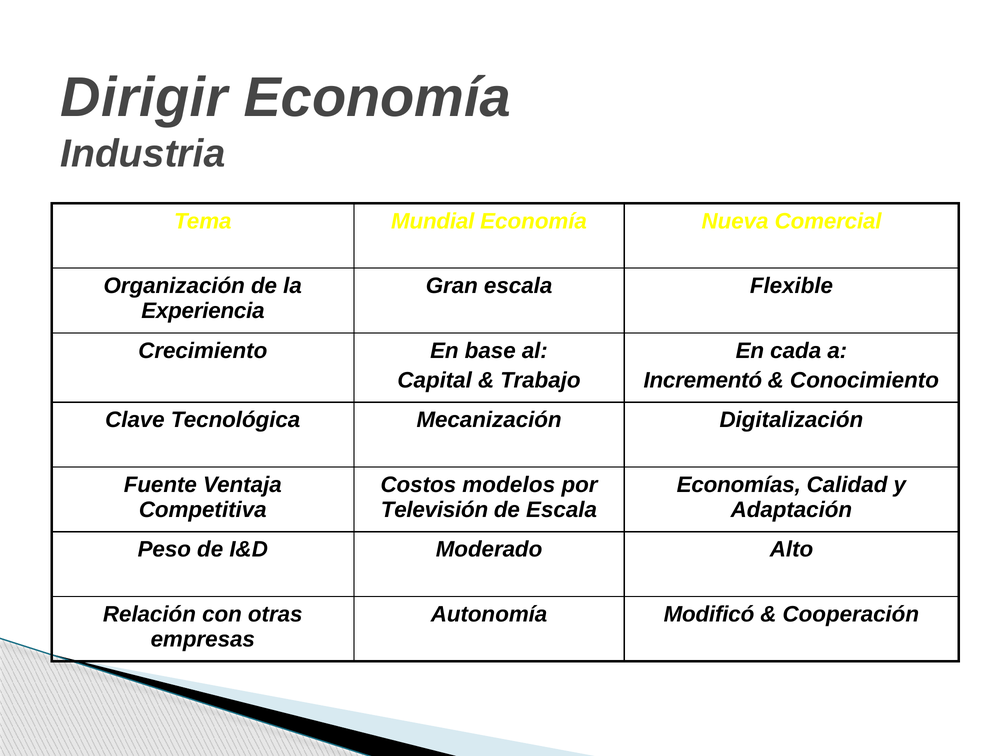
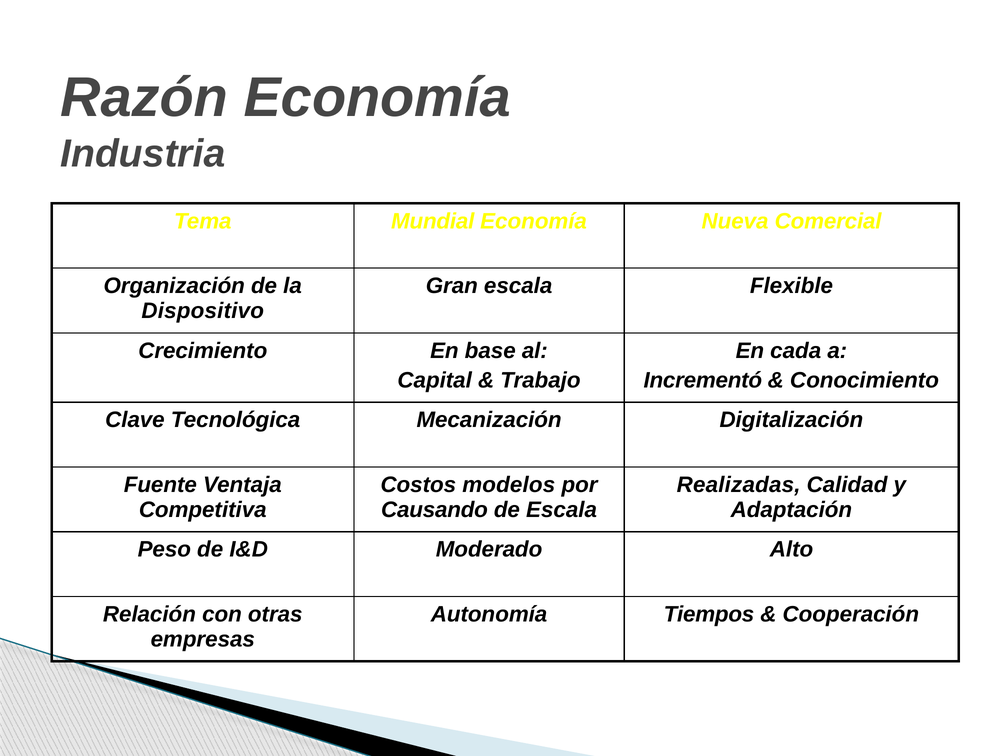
Dirigir: Dirigir -> Razón (144, 98)
Experiencia: Experiencia -> Dispositivo (203, 311)
Economías: Economías -> Realizadas (739, 485)
Televisión: Televisión -> Causando (434, 510)
Modificó: Modificó -> Tiempos (709, 614)
